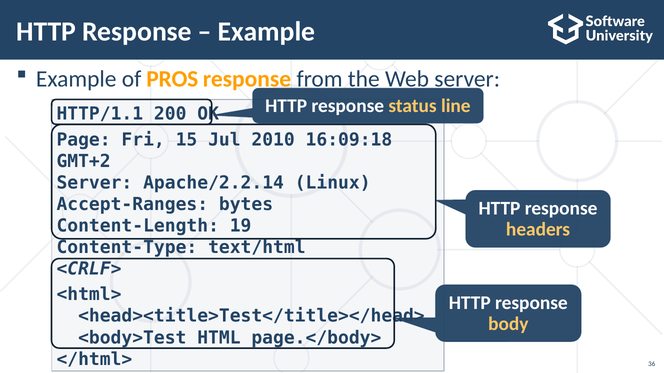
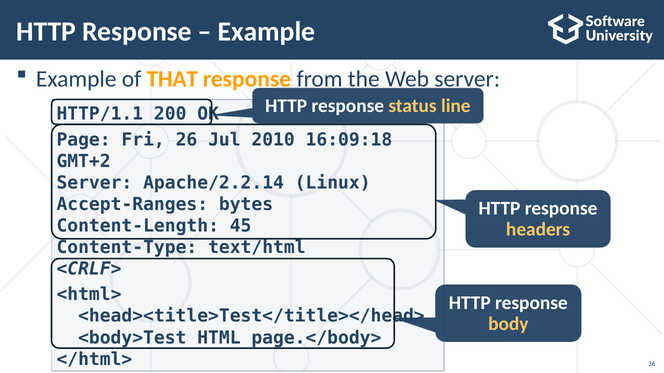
PROS: PROS -> THAT (172, 79)
15: 15 -> 26 (186, 140)
19: 19 -> 45 (241, 226)
